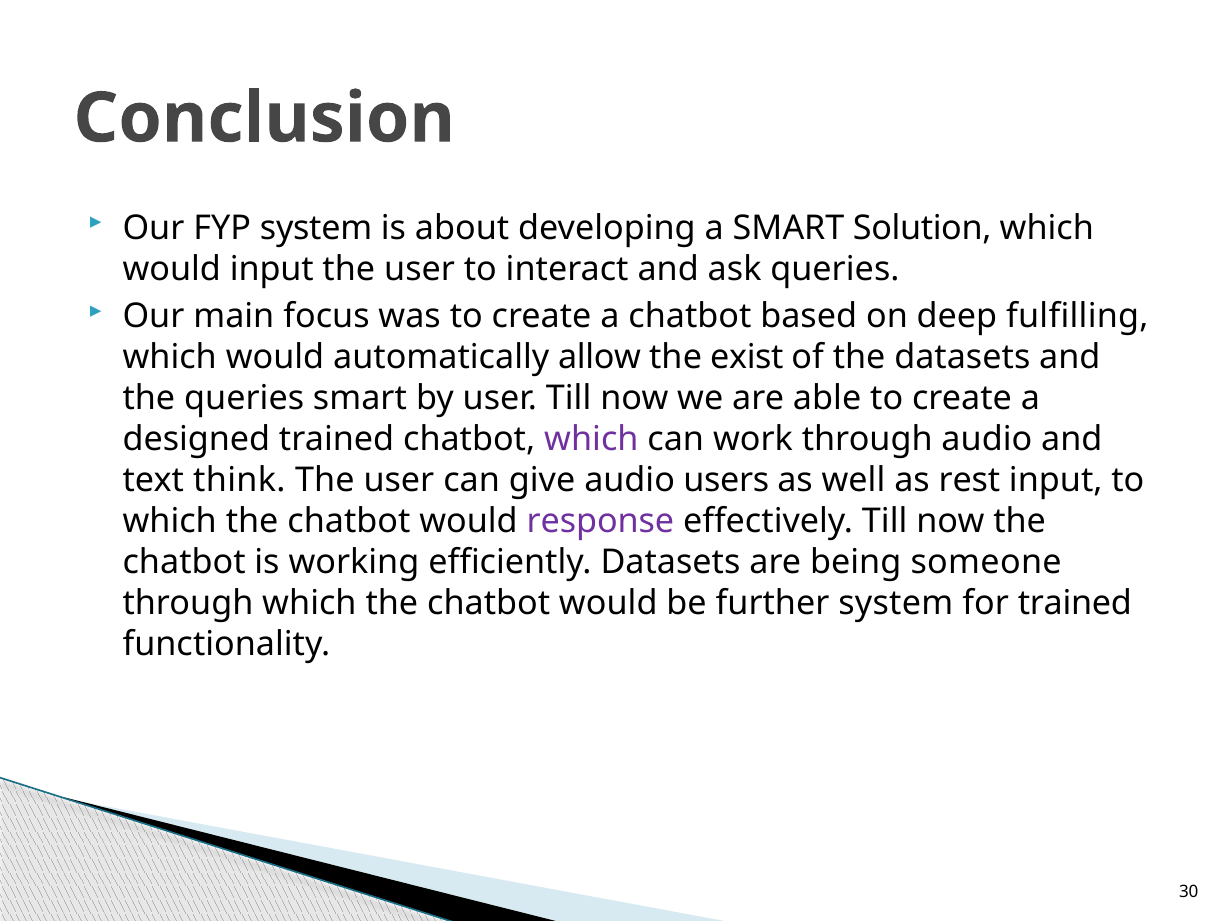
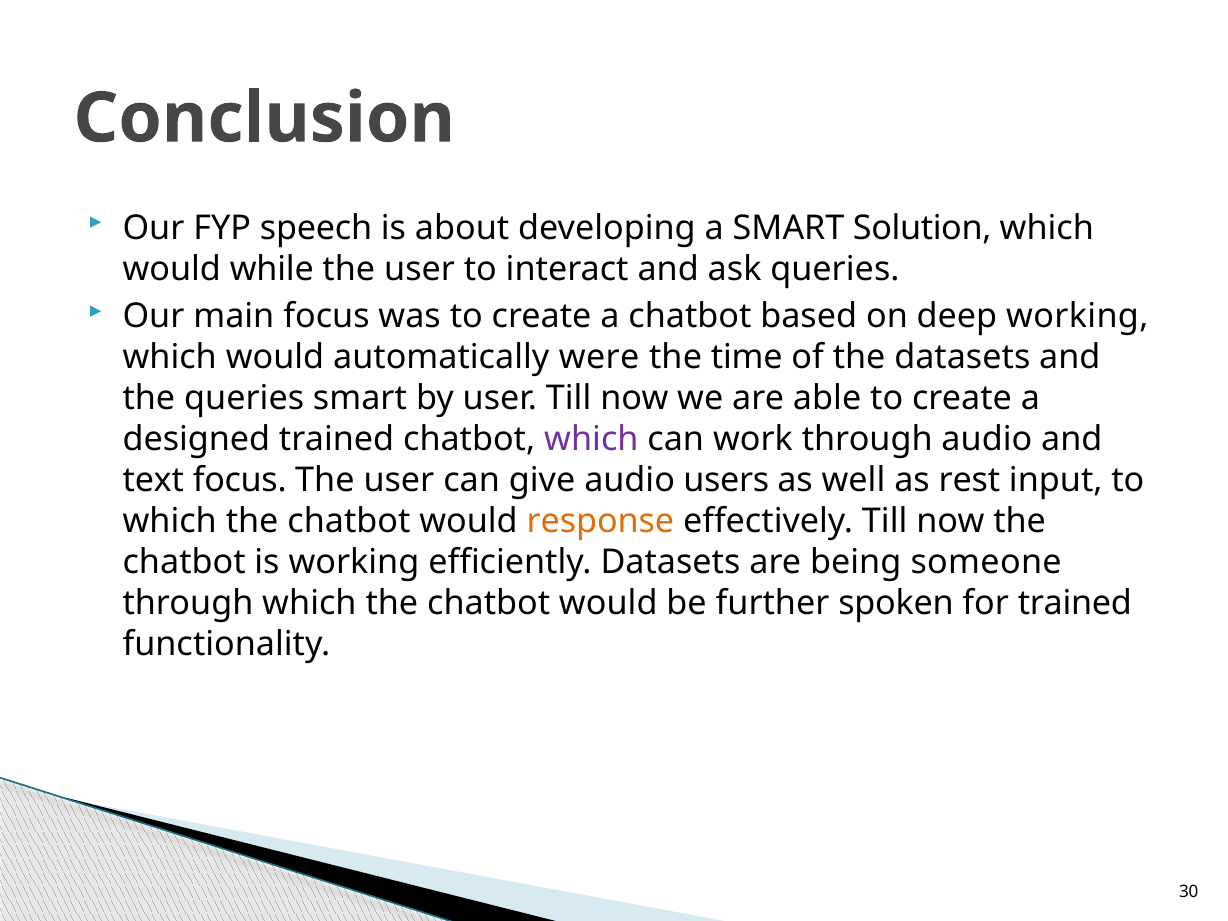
FYP system: system -> speech (316, 228)
would input: input -> while (272, 269)
deep fulfilling: fulfilling -> working (1077, 317)
allow: allow -> were (599, 358)
exist: exist -> time (747, 358)
text think: think -> focus (240, 480)
response colour: purple -> orange (600, 521)
further system: system -> spoken (896, 603)
